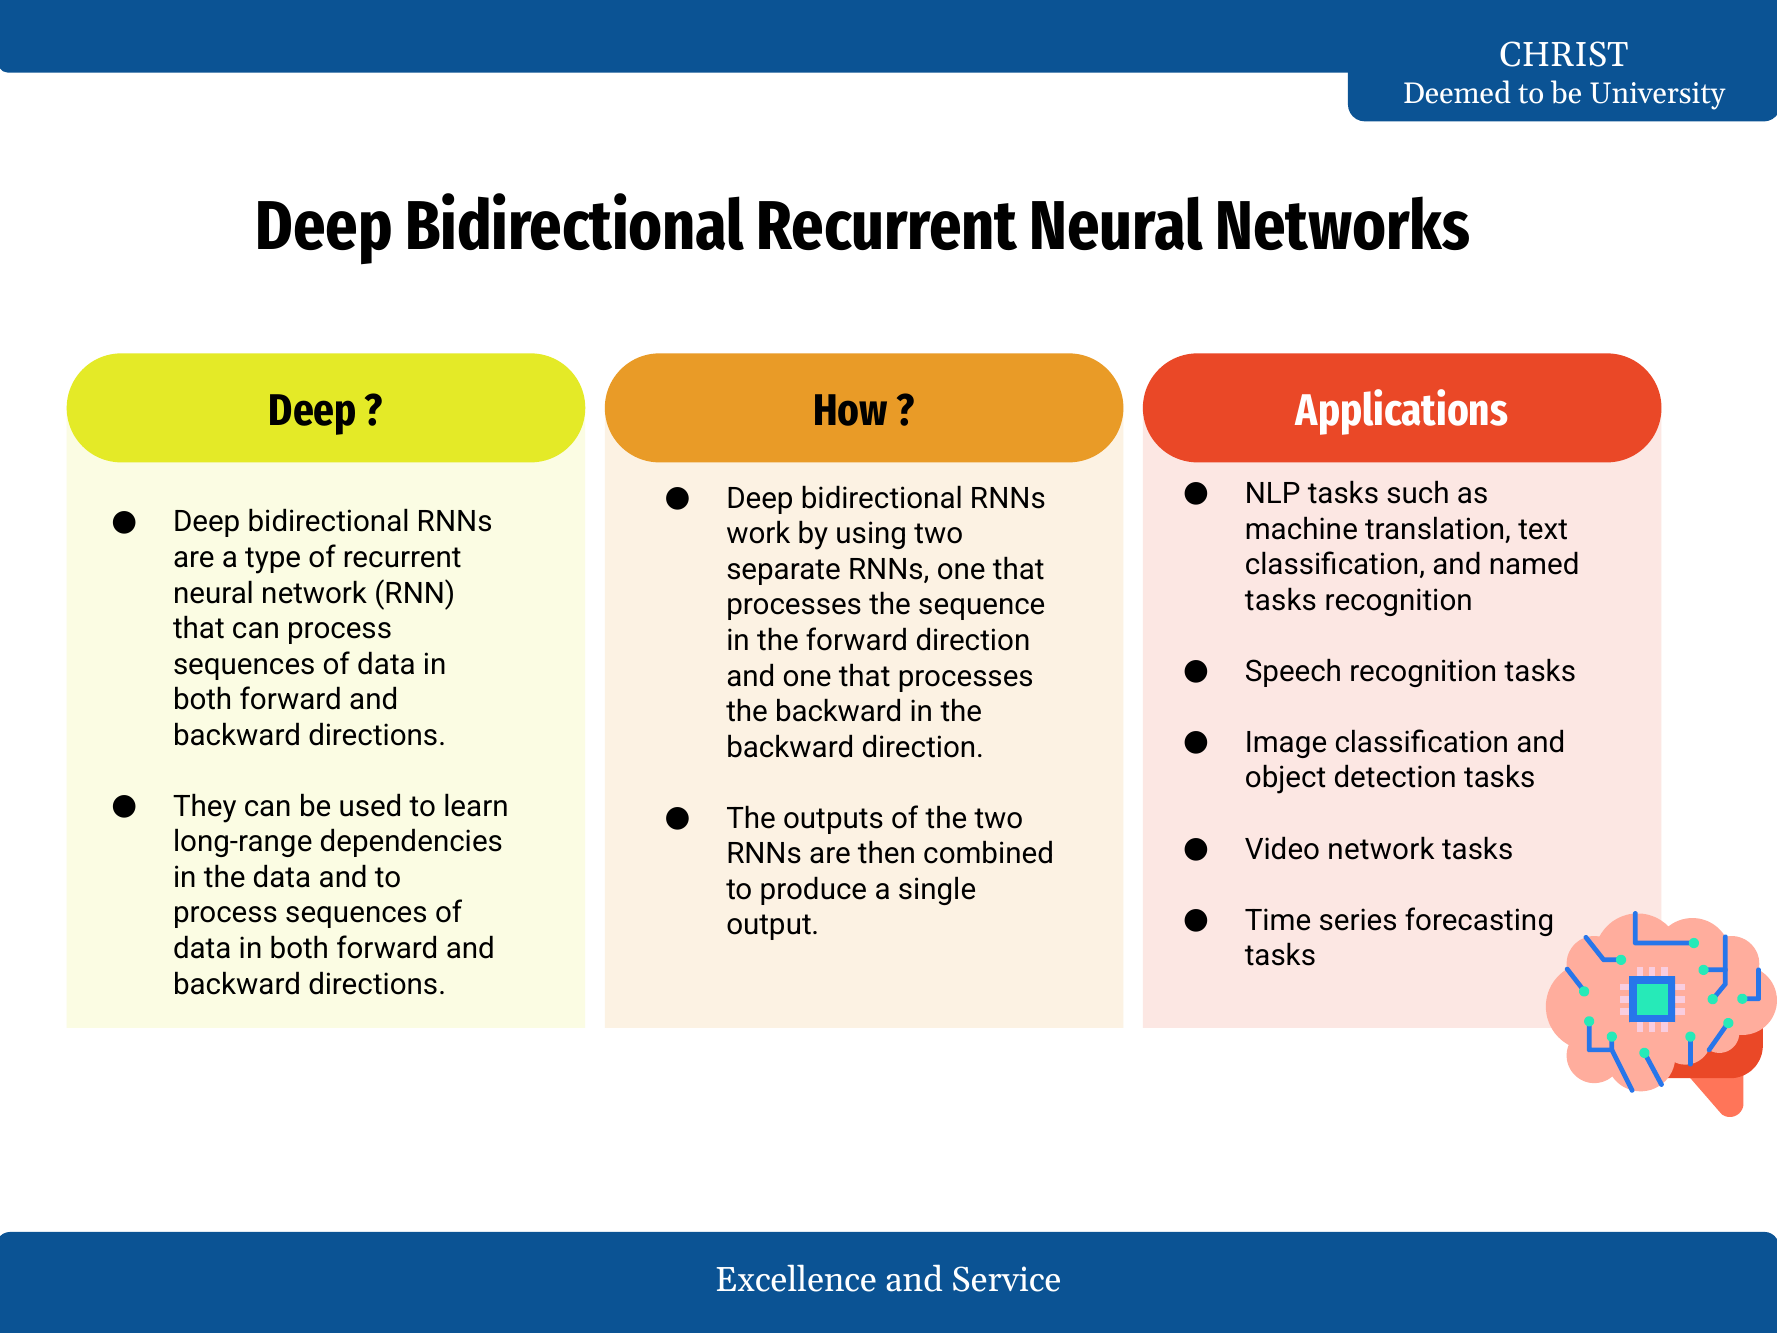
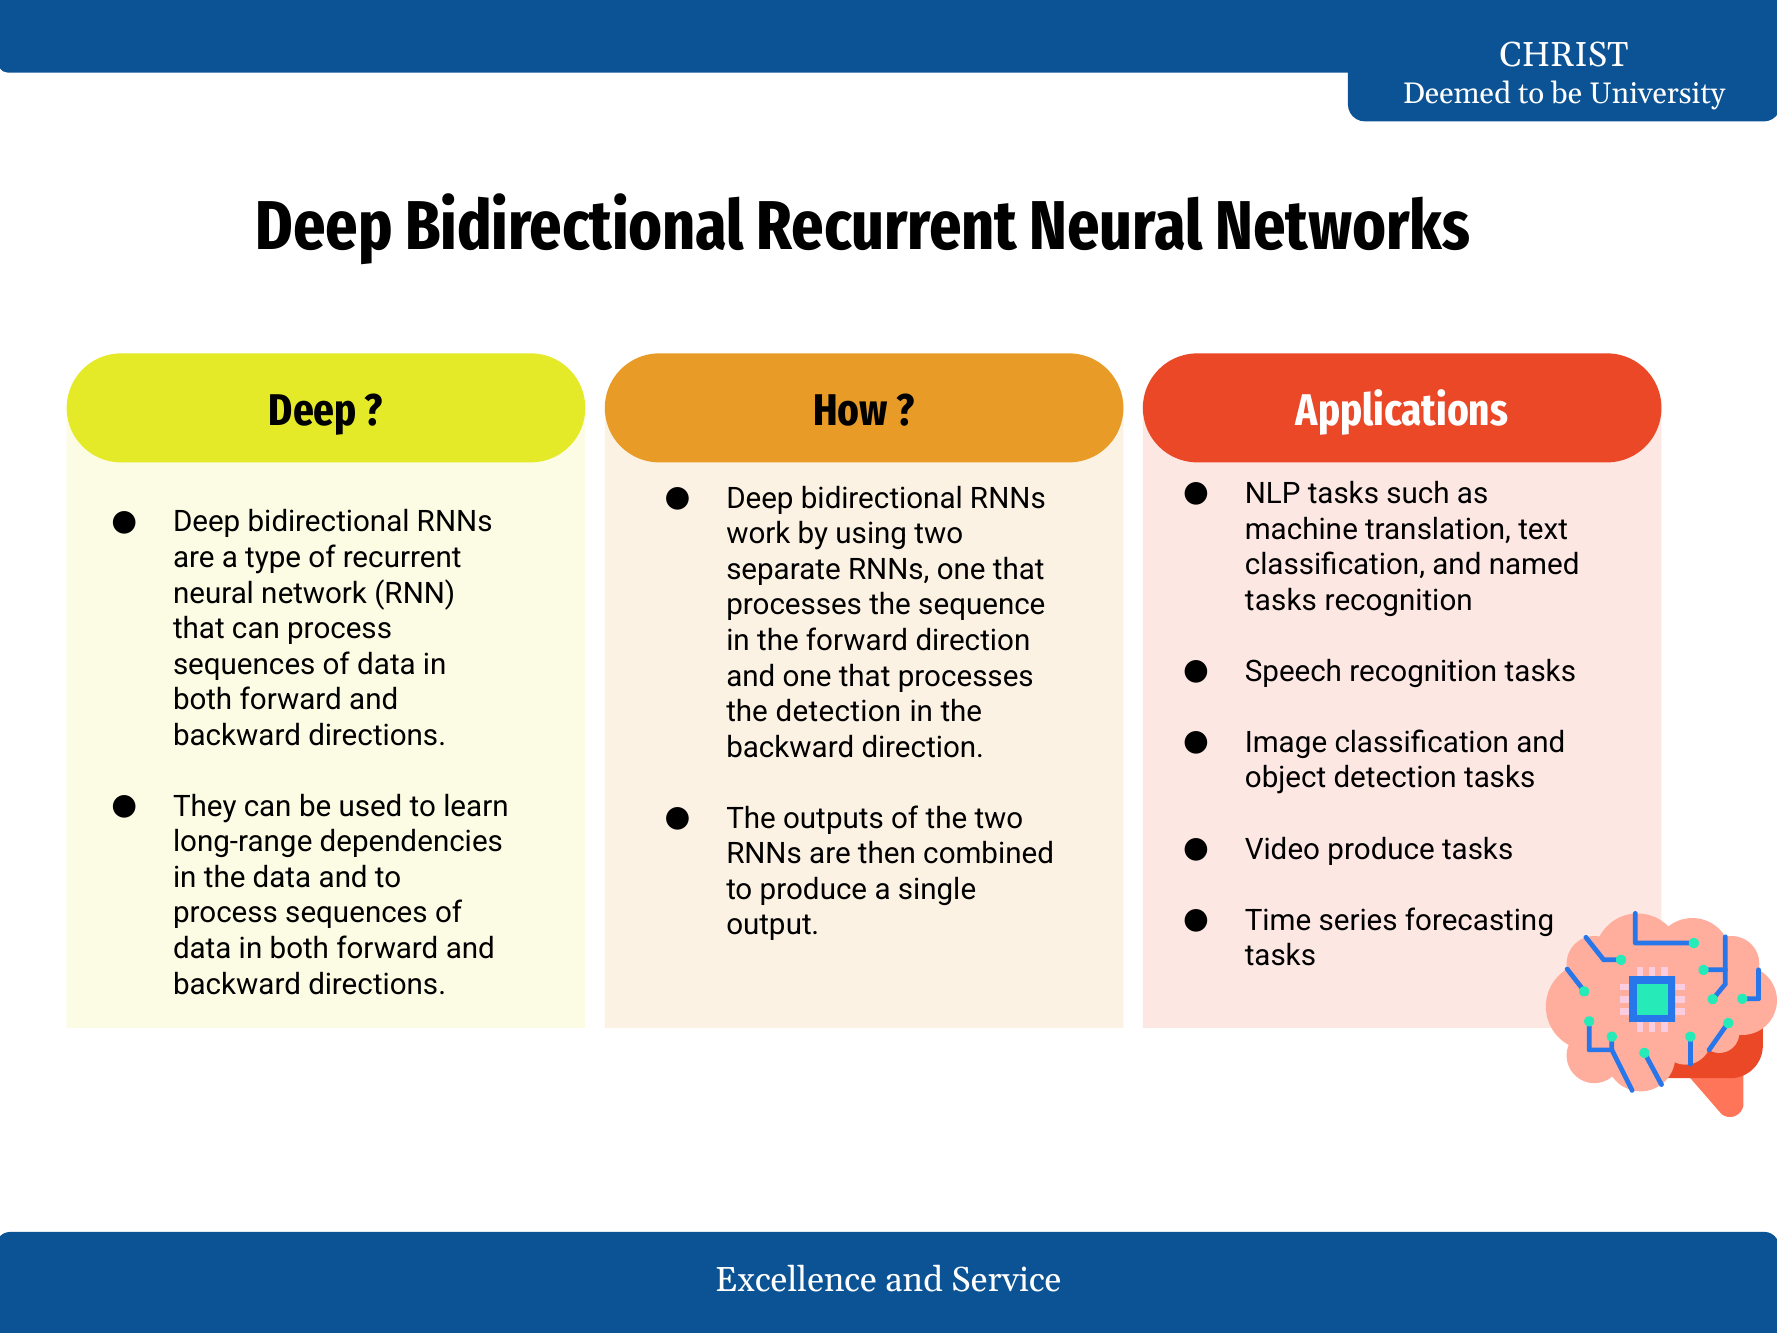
backward: backward -> detection (838, 712)
Video network: network -> produce (1381, 849)
